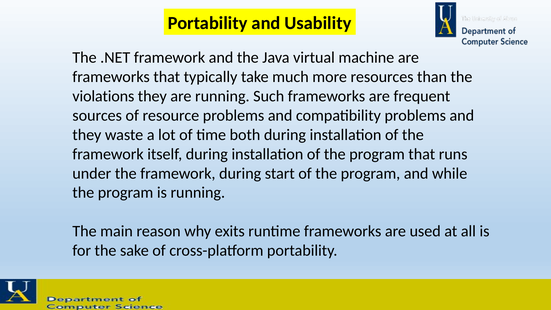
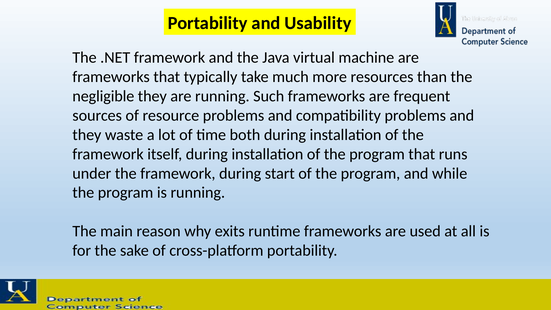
violations: violations -> negligible (103, 96)
